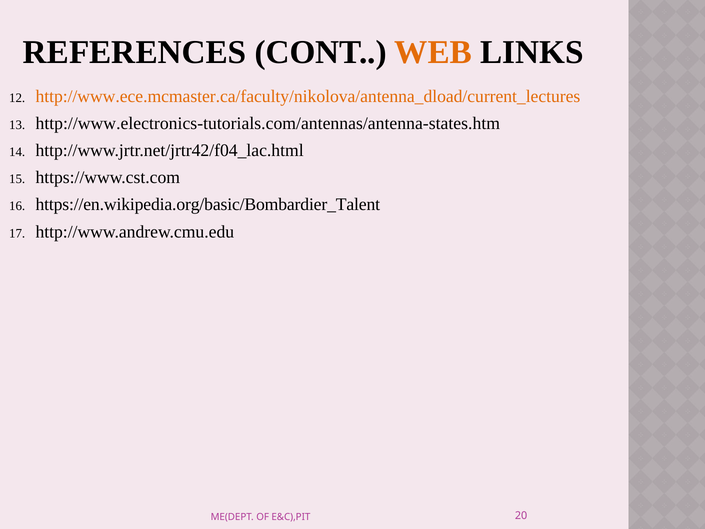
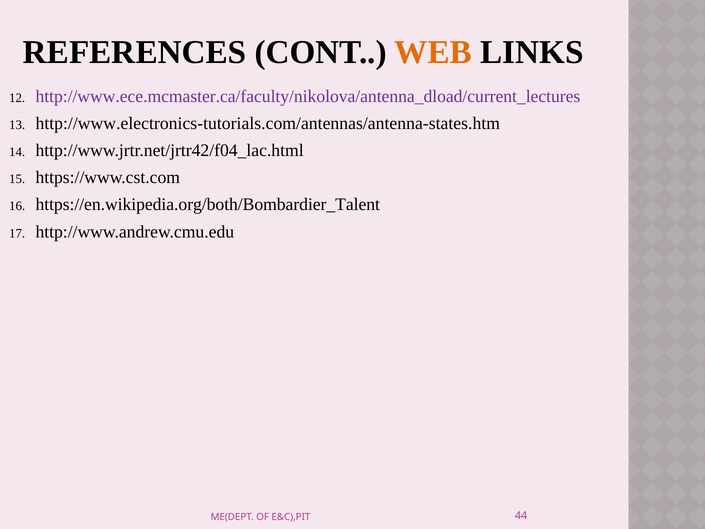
http://www.ece.mcmaster.ca/faculty/nikolova/antenna_dload/current_lectures colour: orange -> purple (308, 96)
https://en.wikipedia.org/basic/Bombardier_Talent: https://en.wikipedia.org/basic/Bombardier_Talent -> https://en.wikipedia.org/both/Bombardier_Talent (208, 205)
20: 20 -> 44 (521, 516)
